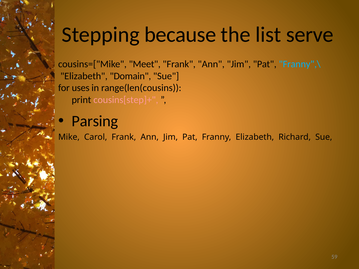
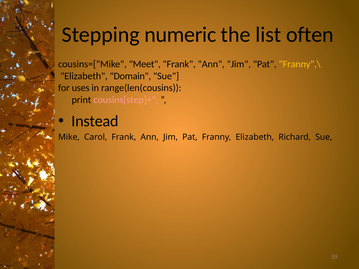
because: because -> numeric (180, 35)
serve: serve -> often (310, 35)
Franny",\ colour: light blue -> yellow (300, 64)
Parsing: Parsing -> Instead (95, 121)
